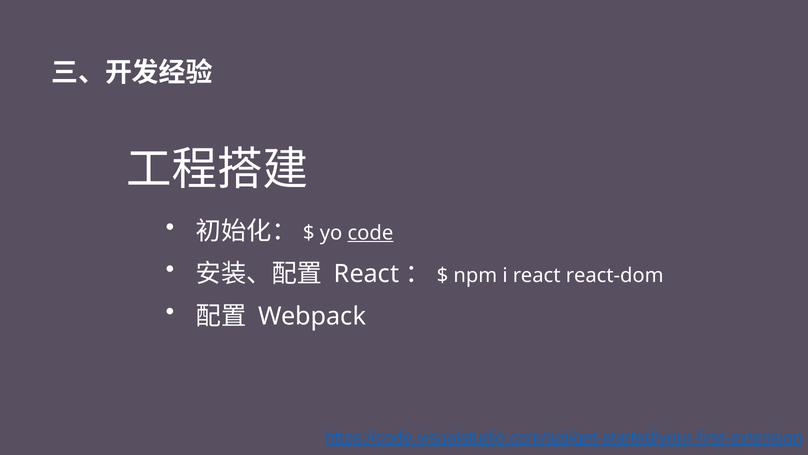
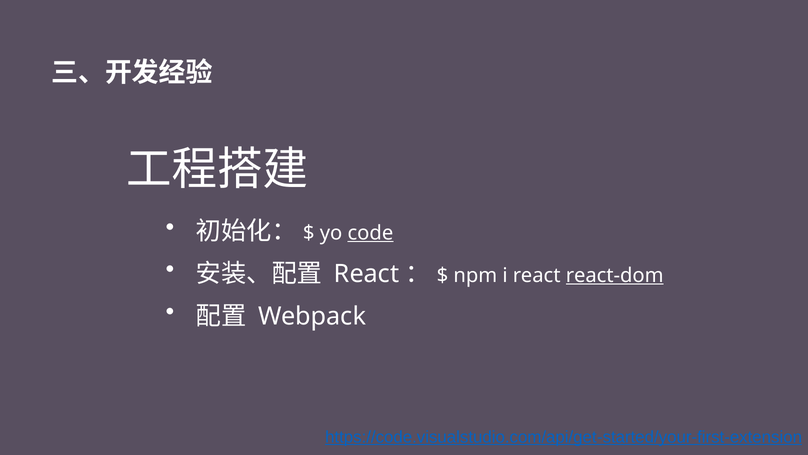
react-dom underline: none -> present (615, 275)
